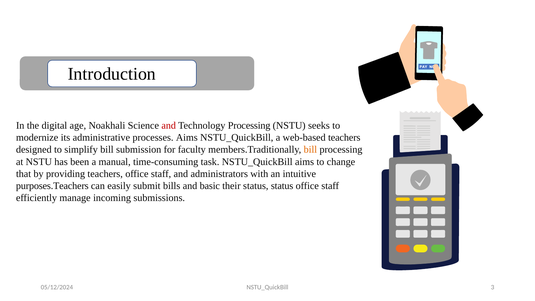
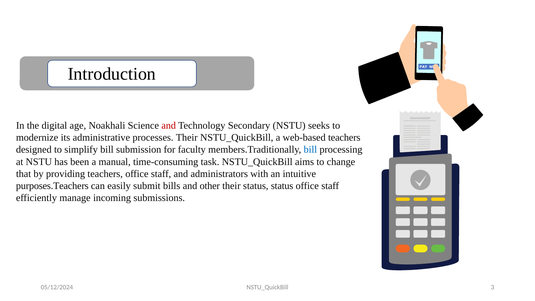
Technology Processing: Processing -> Secondary (249, 126)
processes Aims: Aims -> Their (187, 138)
bill colour: orange -> blue (310, 150)
basic: basic -> other (210, 186)
